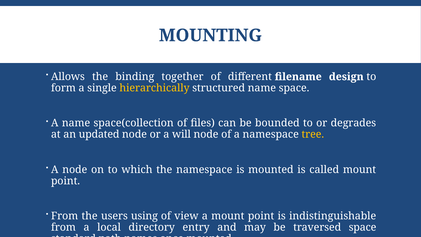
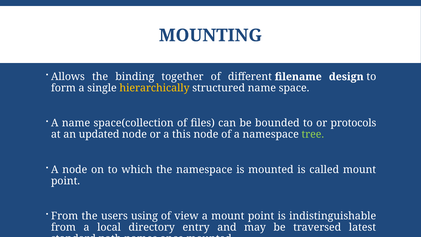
degrades: degrades -> protocols (353, 123)
will: will -> this (181, 134)
tree colour: yellow -> light green (313, 134)
traversed space: space -> latest (362, 227)
